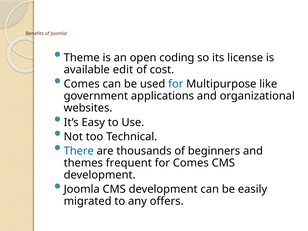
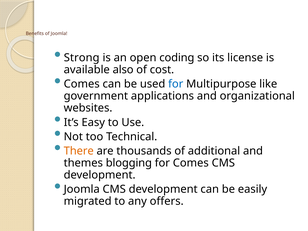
Theme: Theme -> Strong (82, 58)
edit: edit -> also (123, 70)
There colour: blue -> orange (79, 151)
beginners: beginners -> additional (214, 151)
frequent: frequent -> blogging (129, 163)
